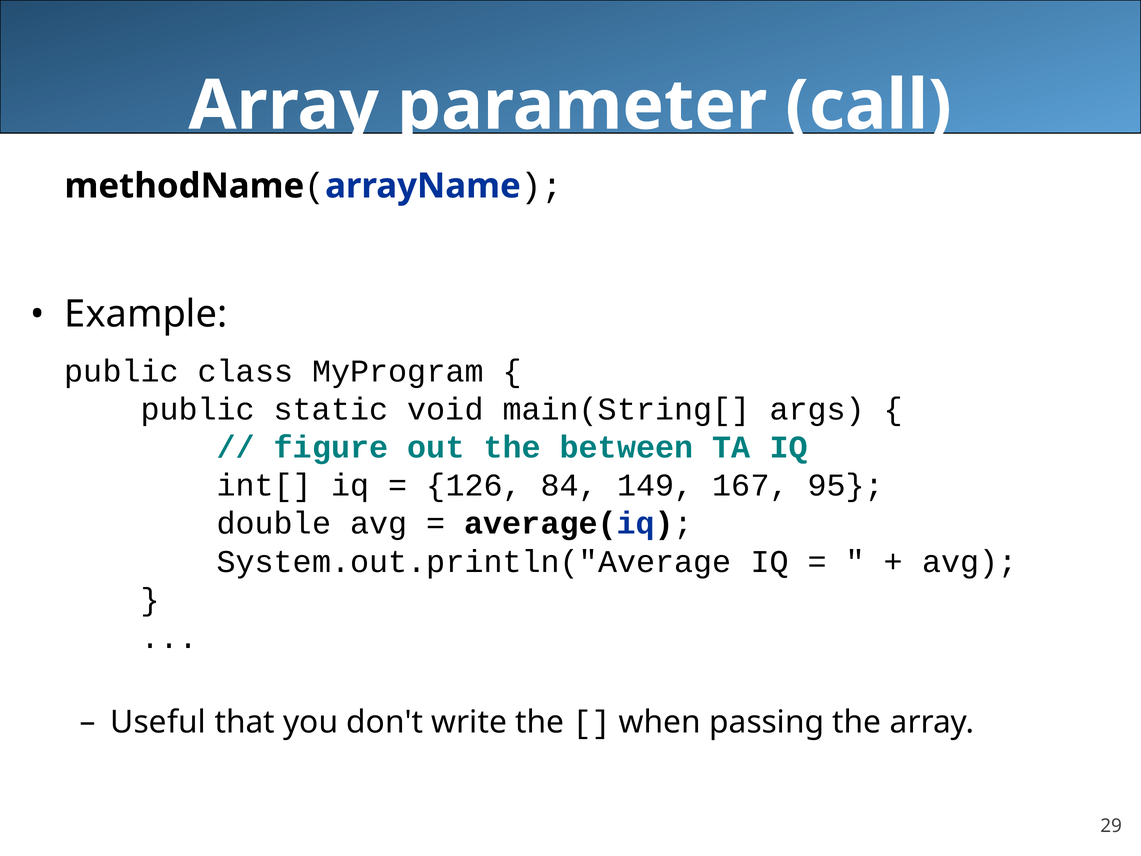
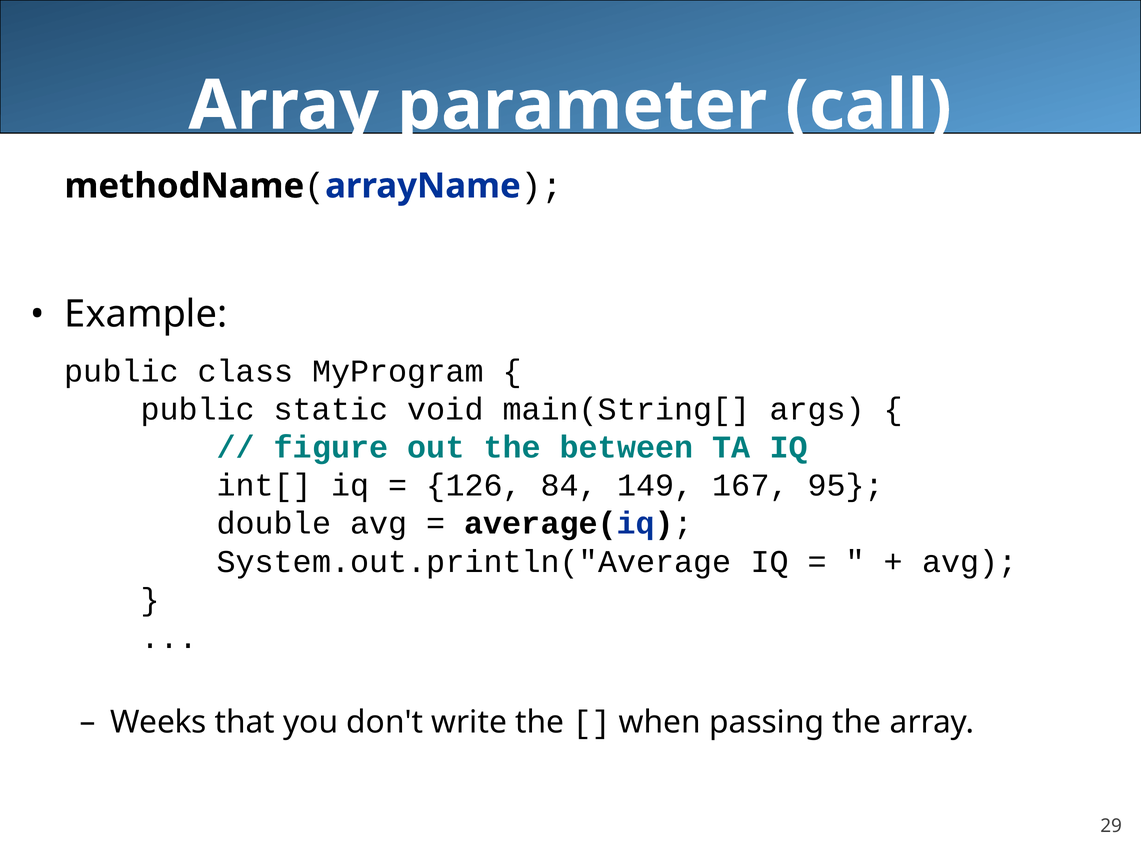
Useful: Useful -> Weeks (158, 722)
